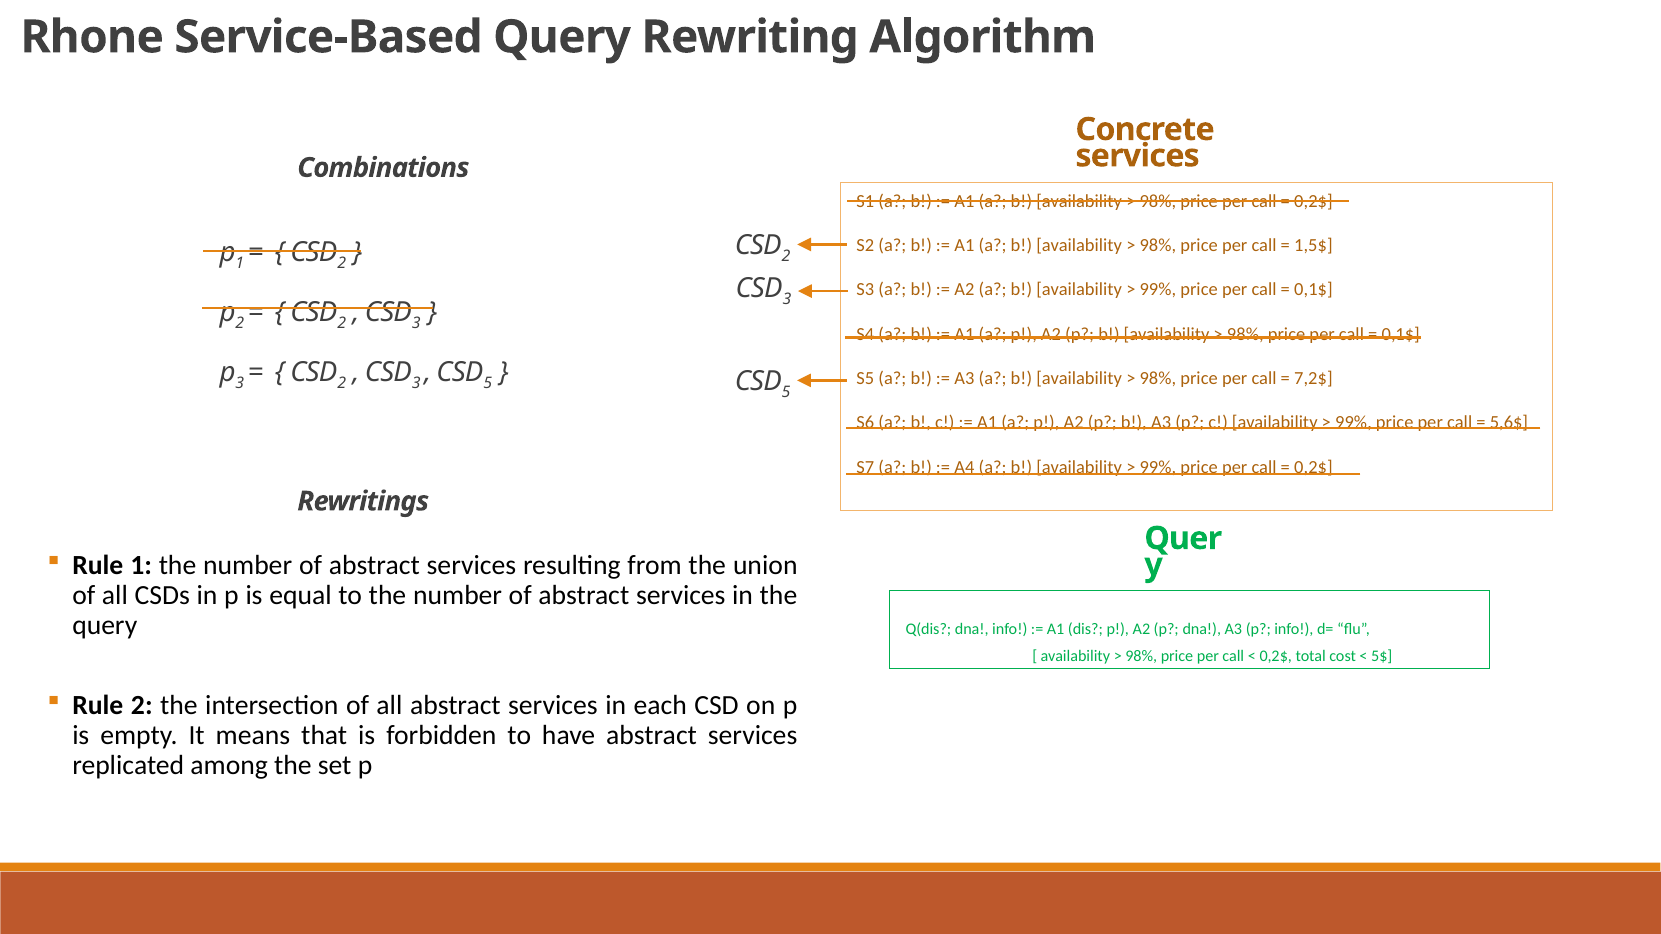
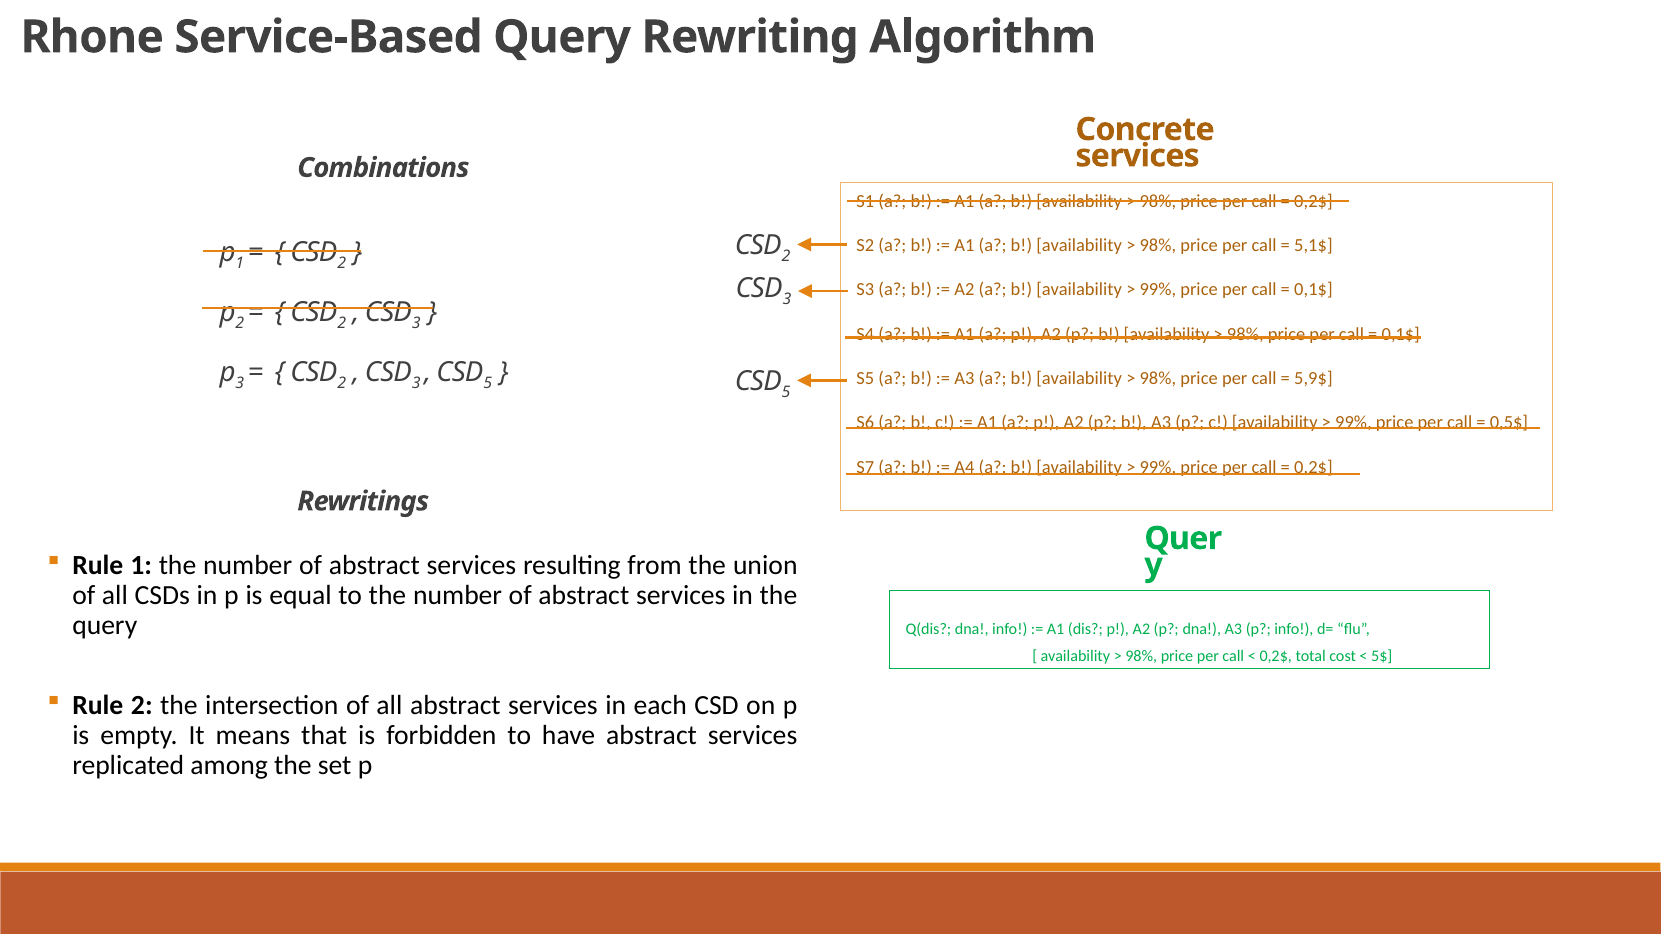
1,5$: 1,5$ -> 5,1$ (1313, 246)
7,2$: 7,2$ -> 5,9$ (1313, 379)
5,6$: 5,6$ -> 0,5$ (1509, 423)
